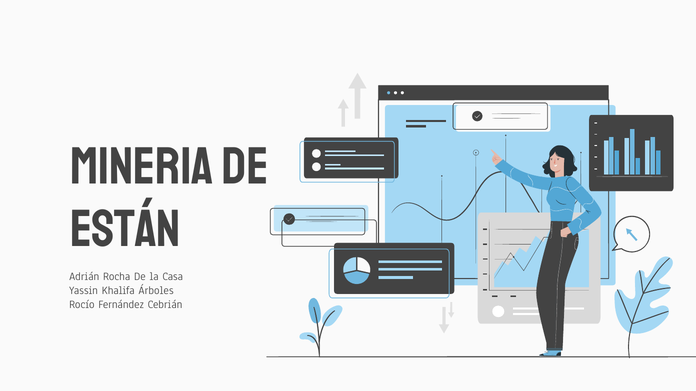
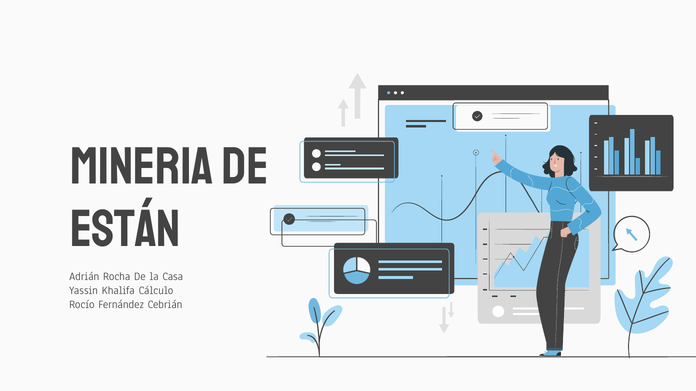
Árboles: Árboles -> Cálculo (156, 291)
